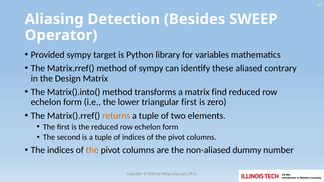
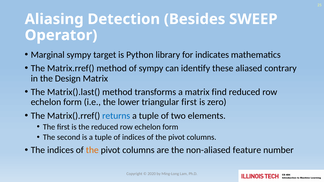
Provided: Provided -> Marginal (48, 55)
variables: variables -> indicates (212, 55)
Matrix().into(: Matrix().into( -> Matrix().last( (74, 92)
returns colour: orange -> blue (116, 116)
dummy: dummy -> feature (247, 150)
